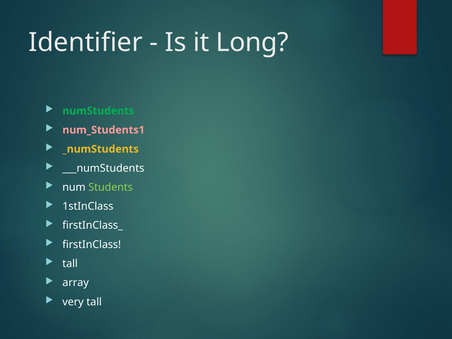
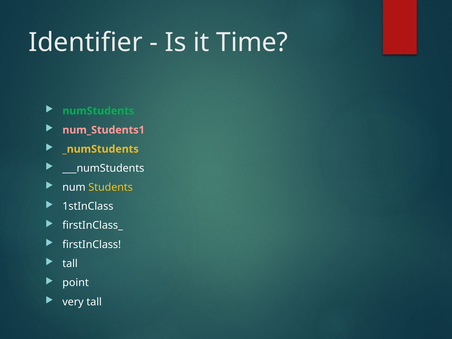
Long: Long -> Time (252, 42)
Students colour: light green -> yellow (111, 187)
array: array -> point (76, 283)
